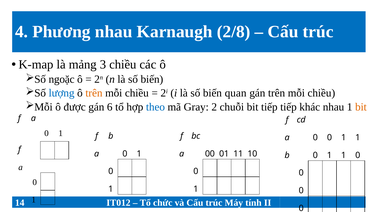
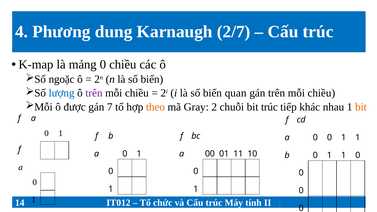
Phương nhau: nhau -> dung (114, 32)
2/8: 2/8 -> 2/7 (234, 32)
mảng 3: 3 -> 0 (103, 65)
trên colour: orange -> purple (94, 93)
6: 6 -> 7 (110, 107)
theo colour: blue -> orange (155, 107)
bit tiếp: tiếp -> trúc (269, 107)
